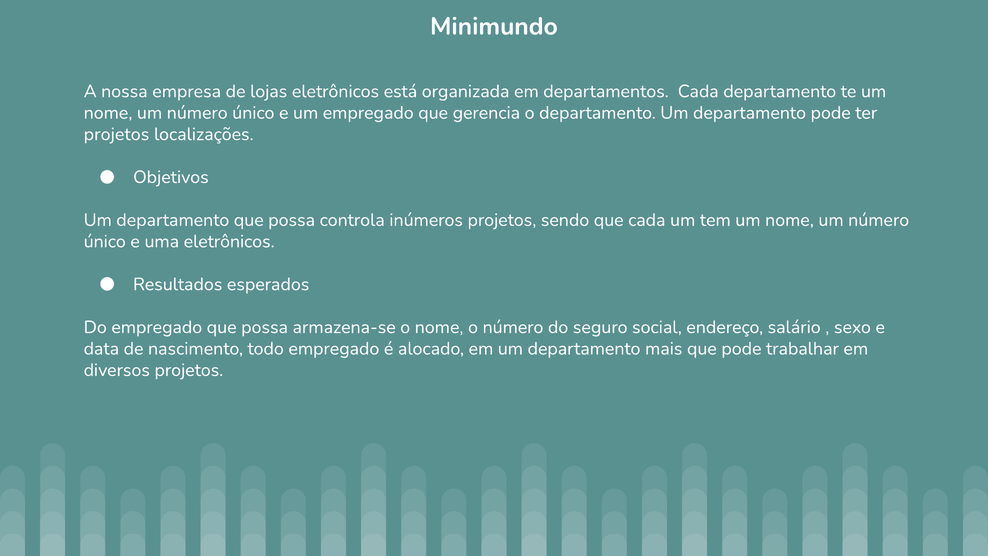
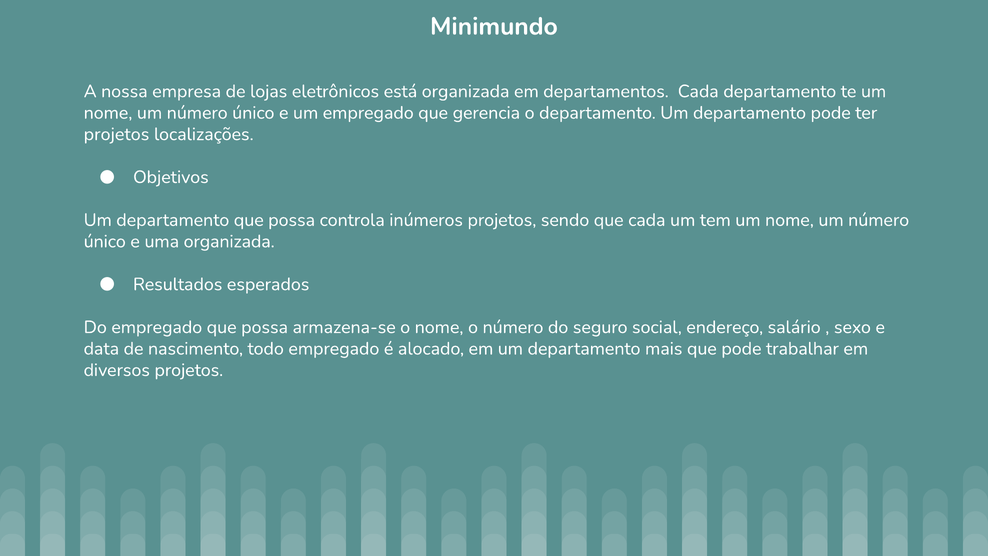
uma eletrônicos: eletrônicos -> organizada (229, 241)
